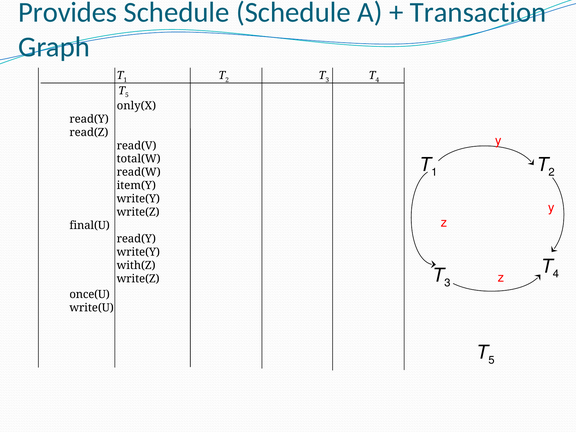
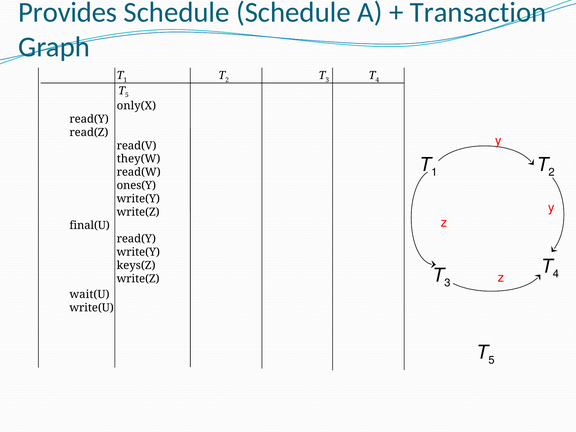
total(W: total(W -> they(W (139, 159)
item(Y: item(Y -> ones(Y (136, 186)
with(Z: with(Z -> keys(Z (136, 265)
once(U: once(U -> wait(U (90, 294)
